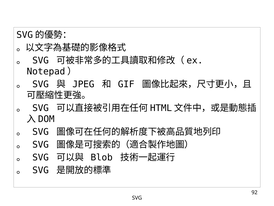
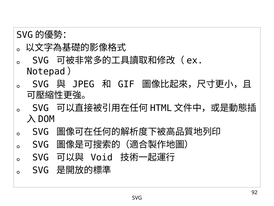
Blob: Blob -> Void (102, 157)
